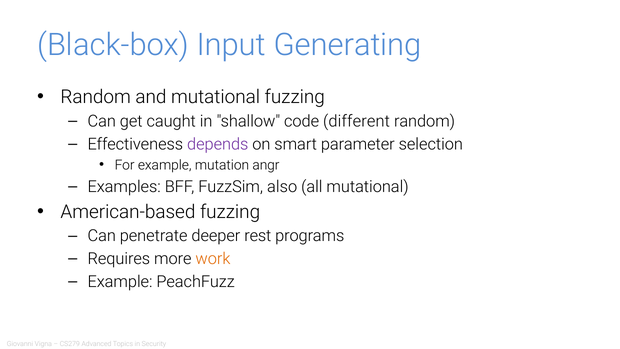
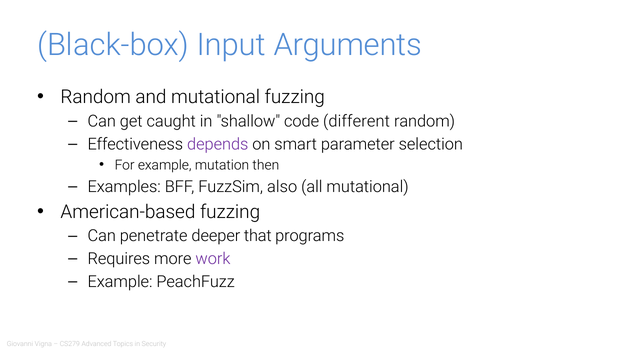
Generating: Generating -> Arguments (348, 45)
angr: angr -> then (266, 165)
rest: rest -> that (258, 236)
work colour: orange -> purple (213, 259)
